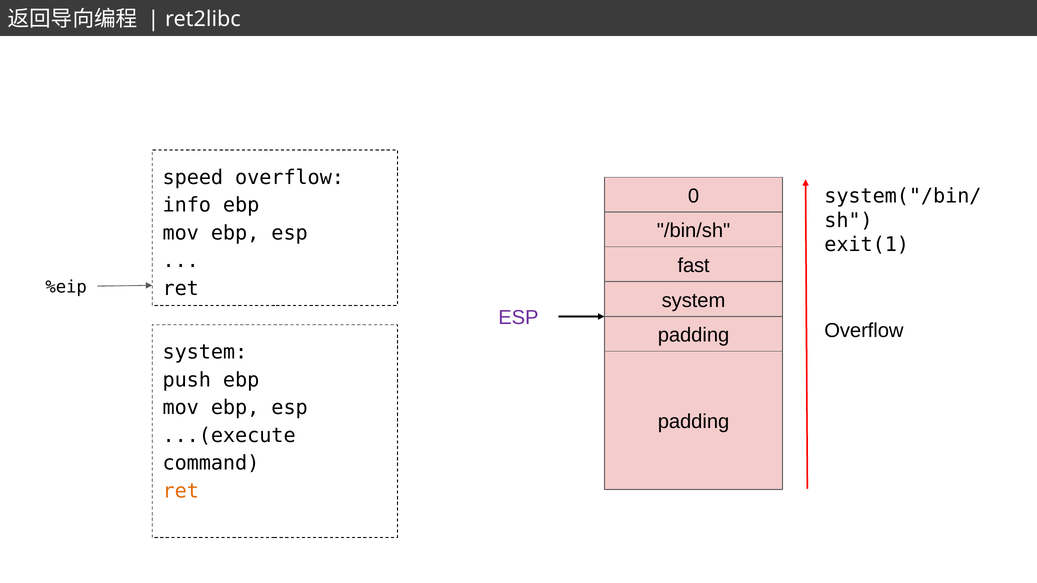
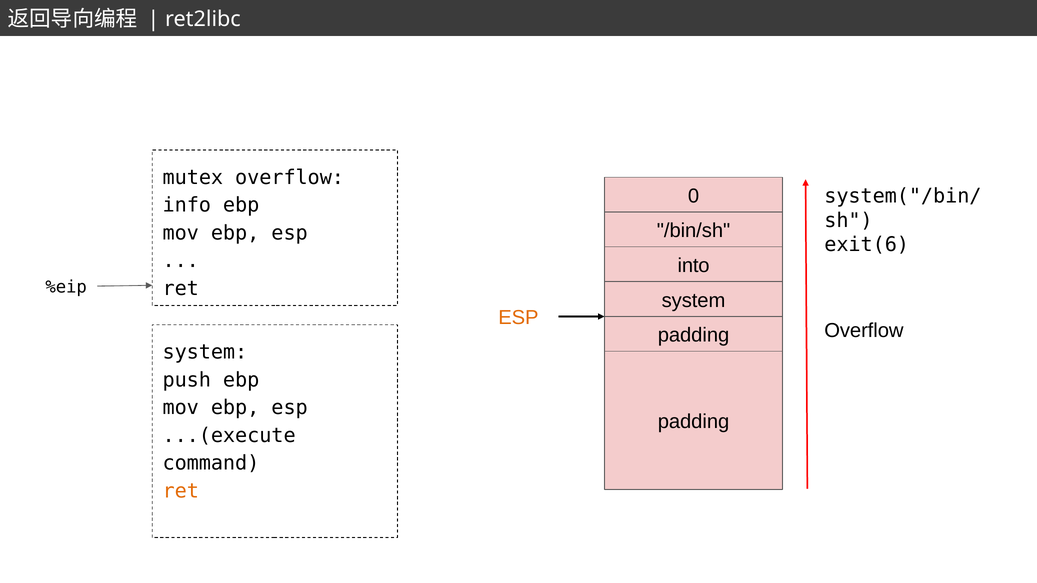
speed: speed -> mutex (193, 177)
exit(1: exit(1 -> exit(6 (867, 245)
fast: fast -> into (694, 266)
ESP colour: purple -> orange (518, 318)
